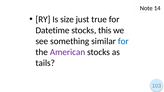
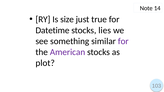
this: this -> lies (105, 30)
for colour: blue -> purple (123, 41)
tails: tails -> plot (45, 63)
